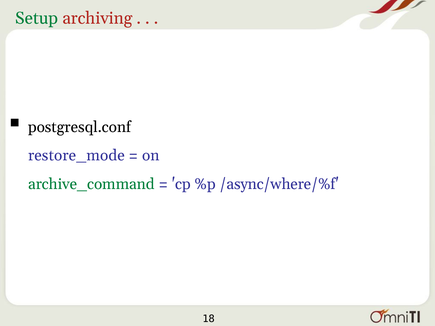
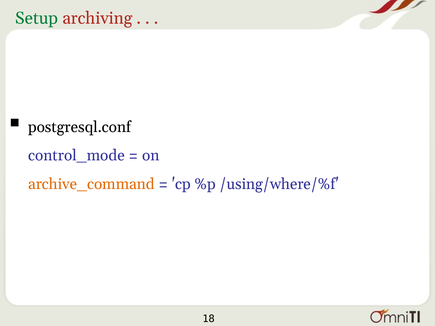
restore_mode: restore_mode -> control_mode (76, 156)
archive_command colour: green -> orange (91, 184)
/async/where/%f: /async/where/%f -> /using/where/%f (279, 184)
